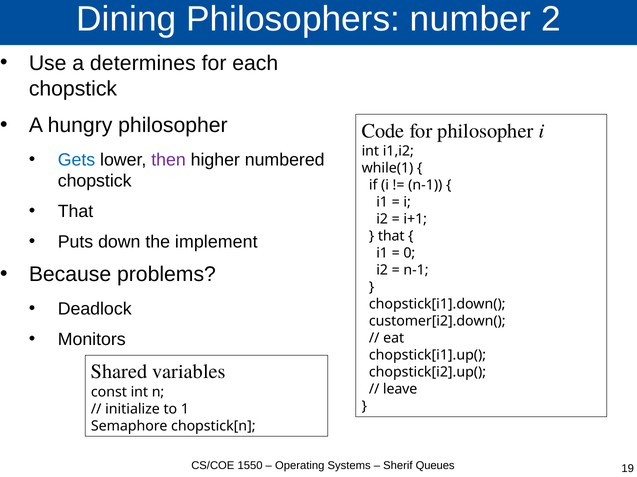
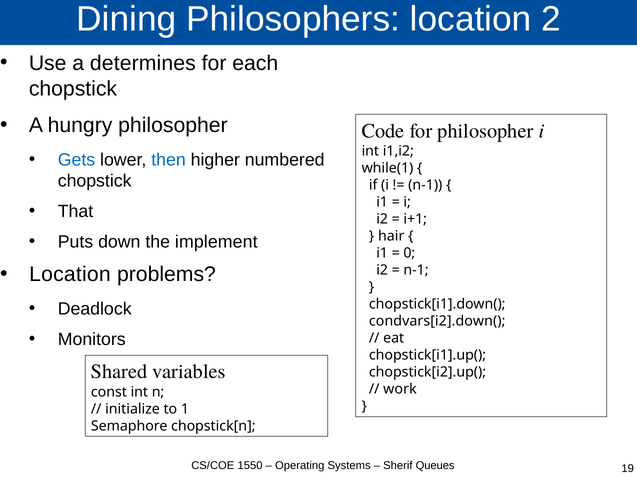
Philosophers number: number -> location (471, 19)
then colour: purple -> blue (169, 160)
that: that -> hair (391, 236)
Because: Because -> Location (70, 275)
customer[i2].down(: customer[i2].down( -> condvars[i2].down( (437, 322)
leave: leave -> work (400, 390)
